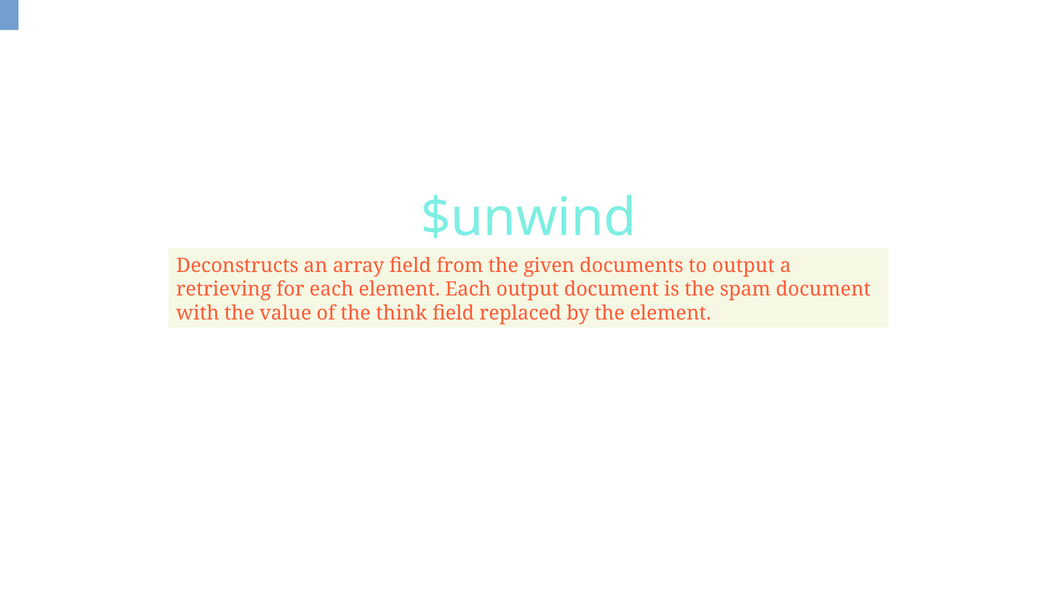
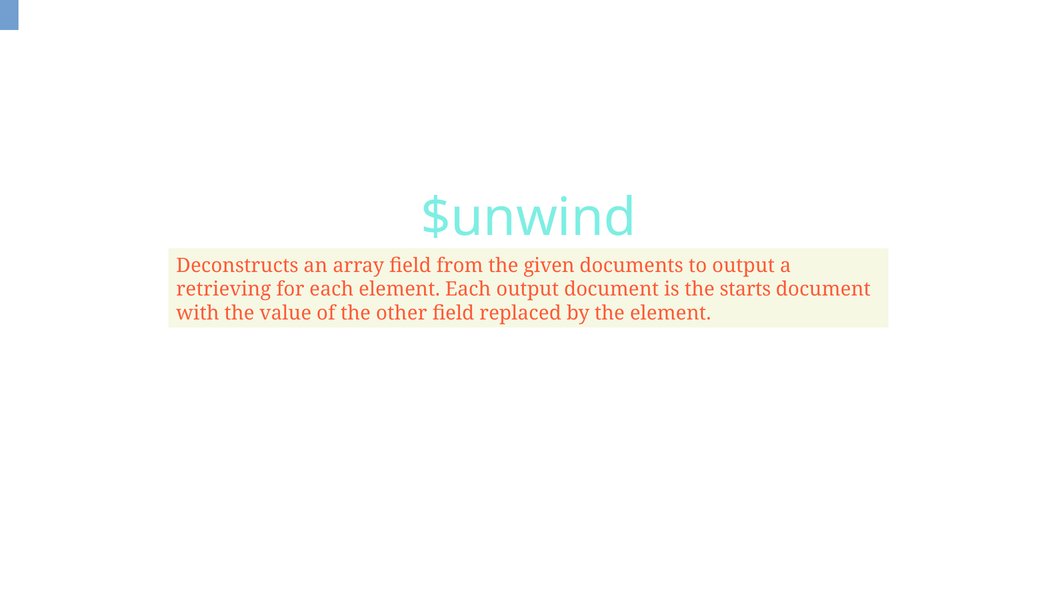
spam: spam -> starts (745, 289)
think: think -> other (402, 313)
